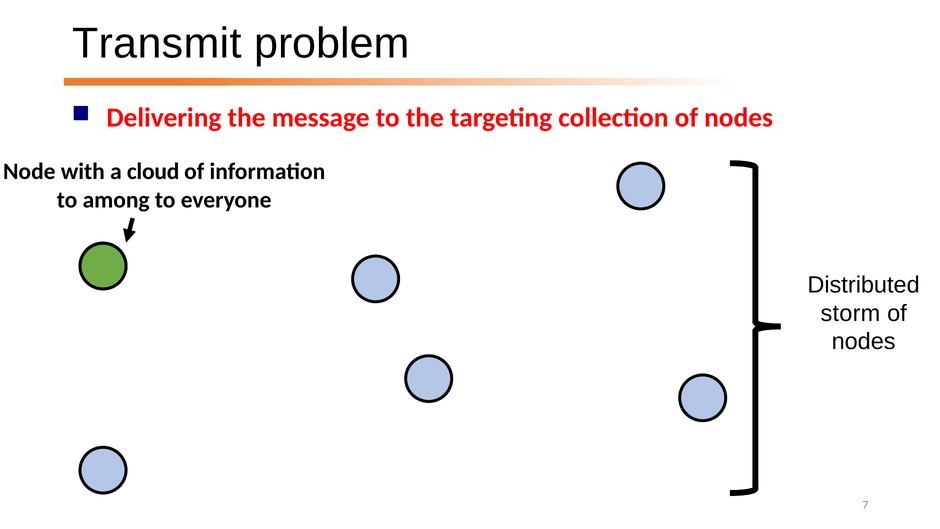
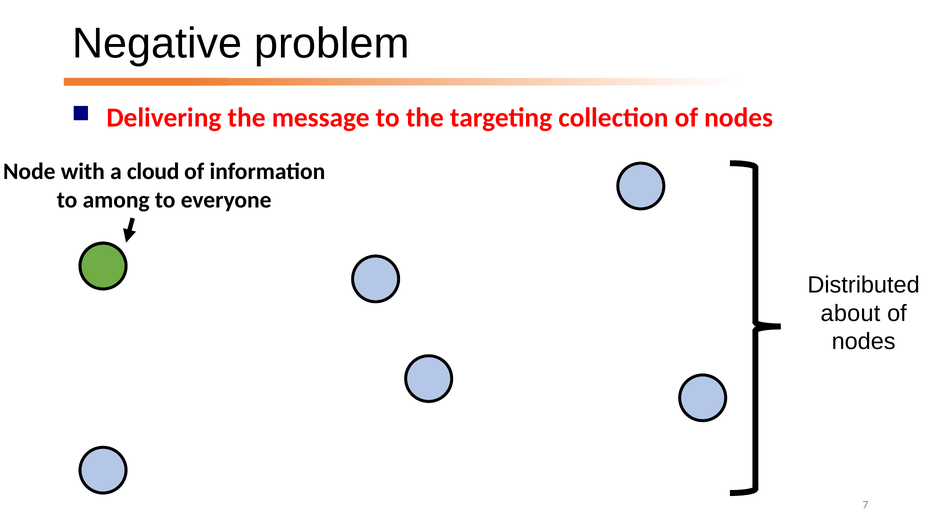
Transmit: Transmit -> Negative (157, 43)
storm: storm -> about (850, 313)
